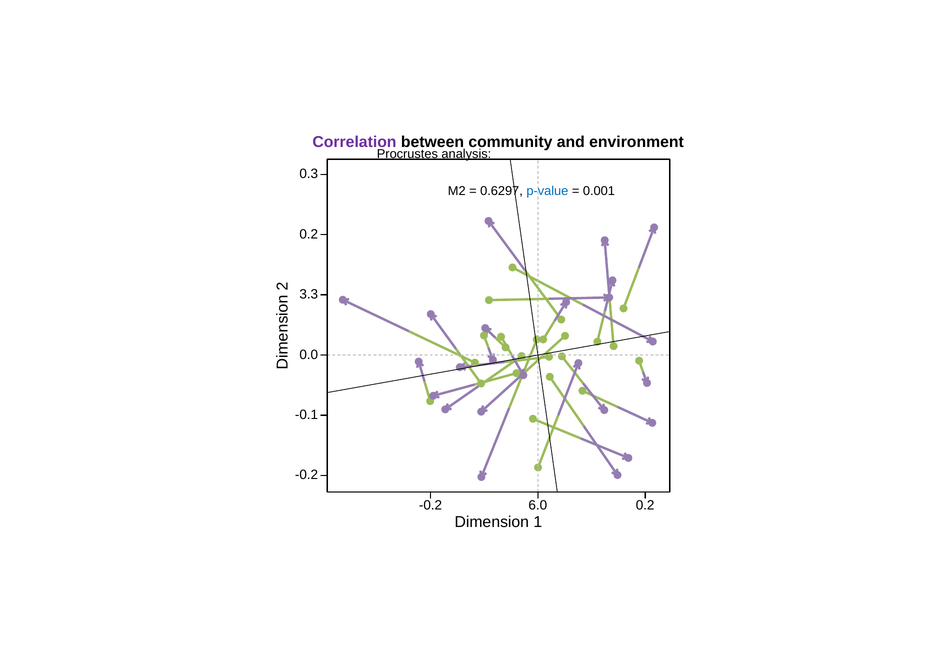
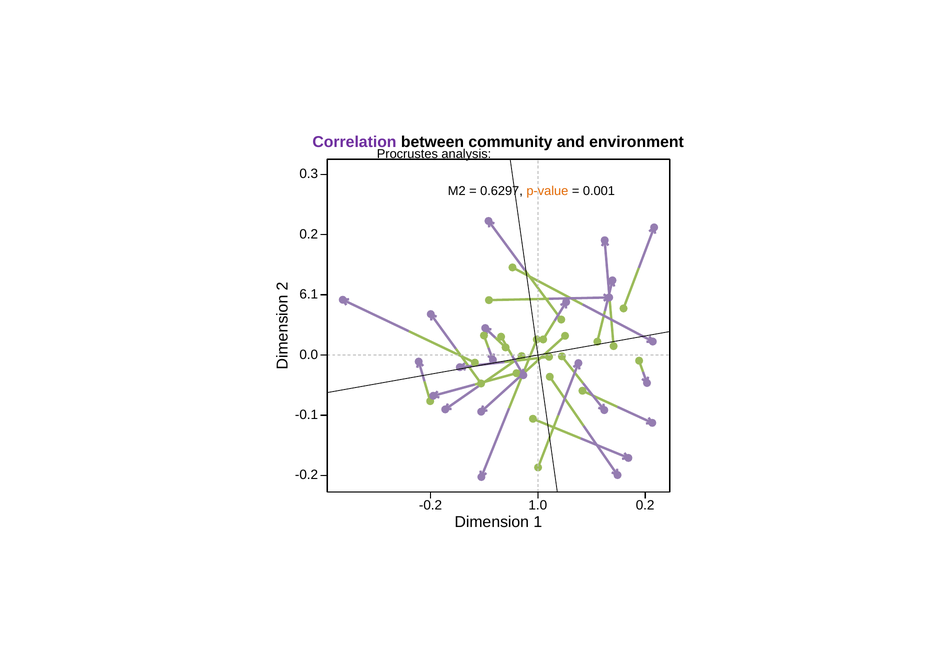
p-value colour: blue -> orange (547, 191)
3.3: 3.3 -> 6.1 (309, 294)
6.0: 6.0 -> 1.0 (538, 505)
